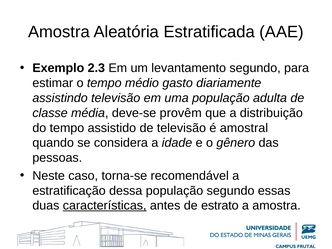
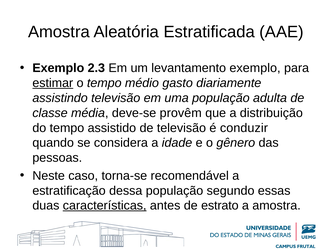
levantamento segundo: segundo -> exemplo (255, 68)
estimar underline: none -> present (53, 83)
amostral: amostral -> conduzir (244, 128)
